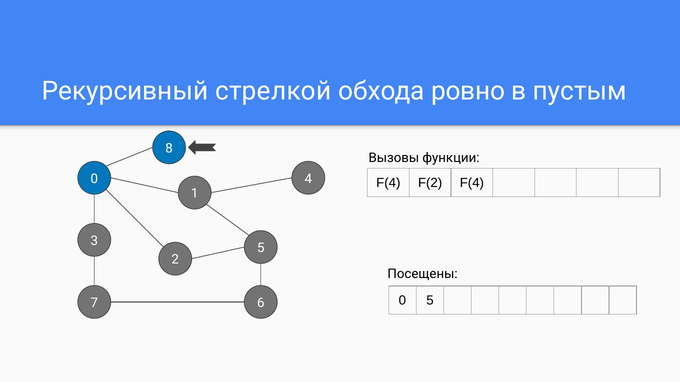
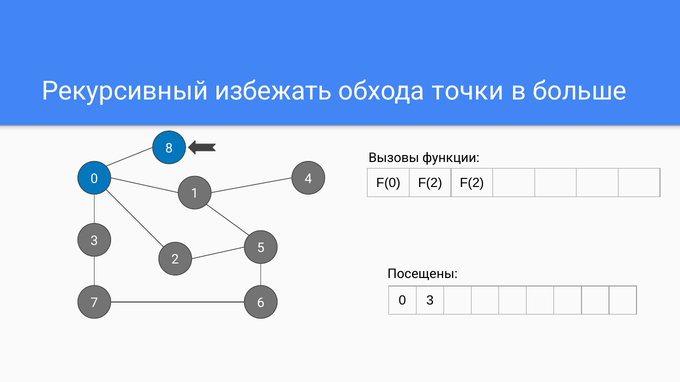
стрелкой: стрелкой -> избежать (273, 91)
ровно: ровно -> точки (468, 91)
пустым: пустым -> больше (580, 91)
F(4: F(4 -> F(0 (388, 183)
F(2 F(4: F(4 -> F(2 (472, 183)
5: 5 -> 3 (430, 301)
